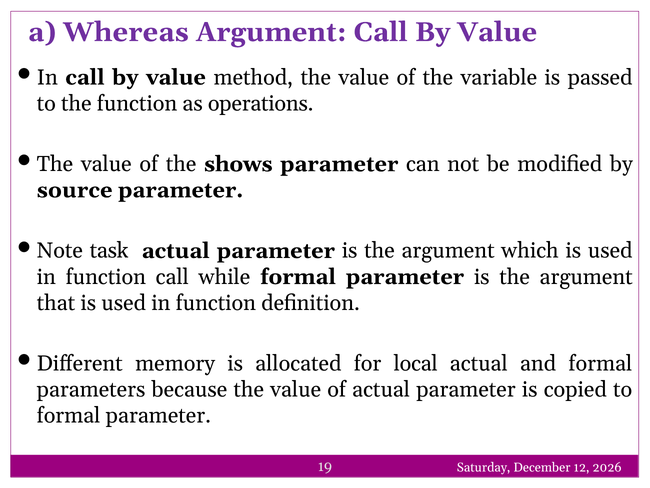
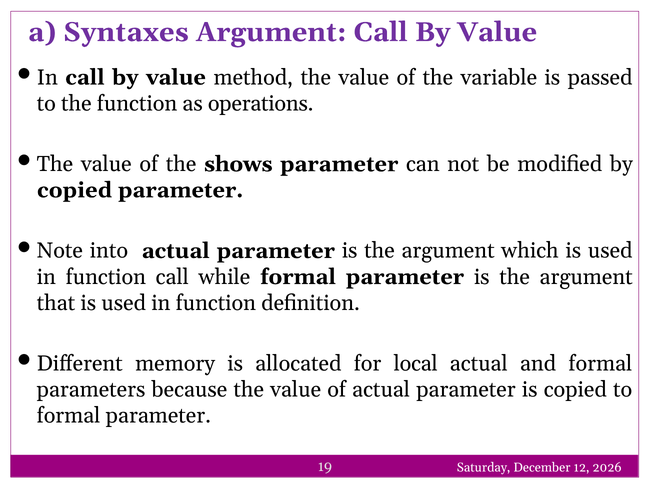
Whereas: Whereas -> Syntaxes (126, 32)
source: source -> copied (75, 190)
task: task -> into (109, 251)
